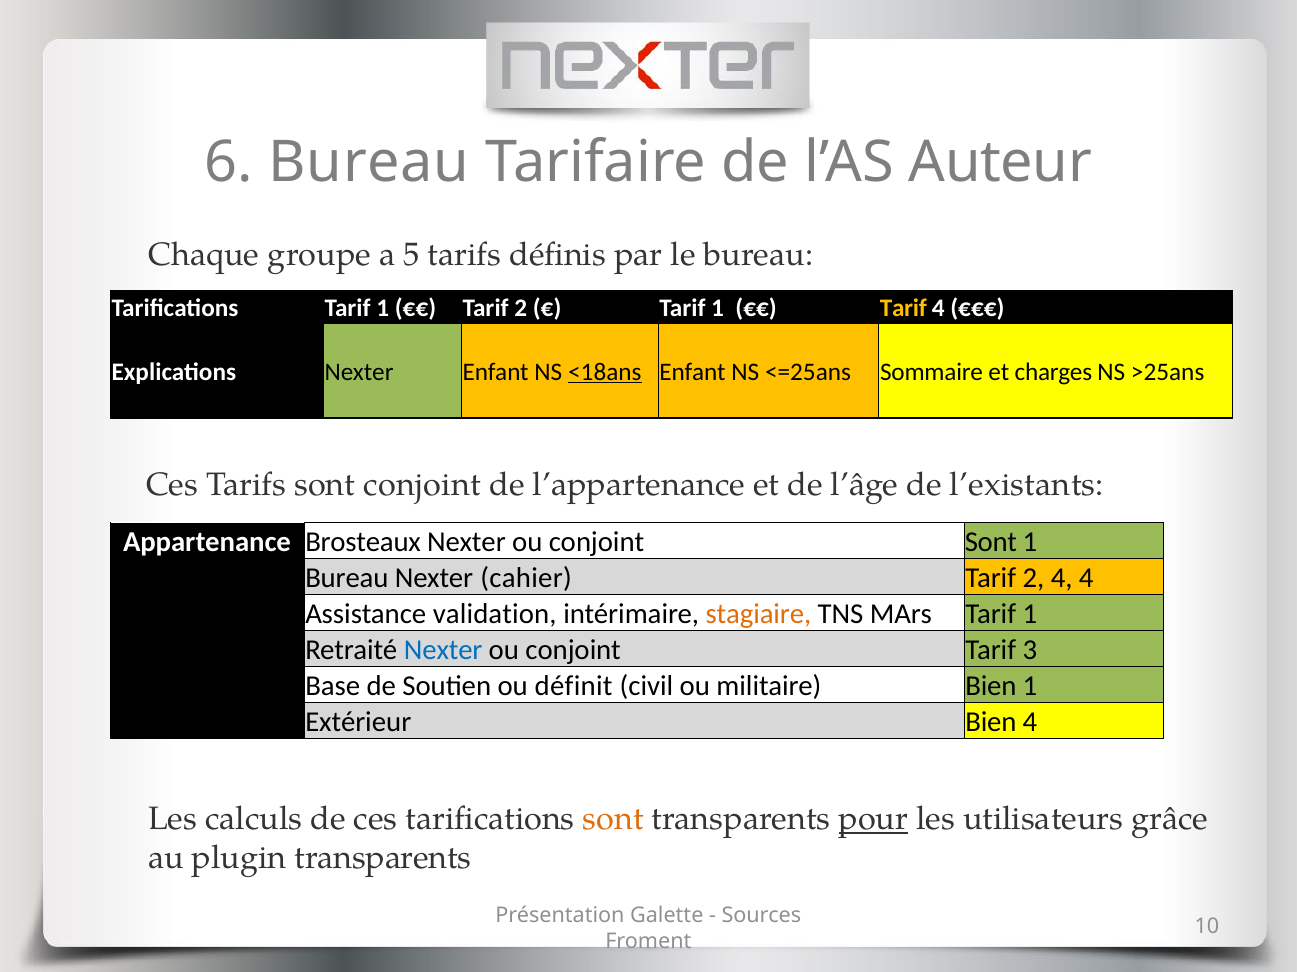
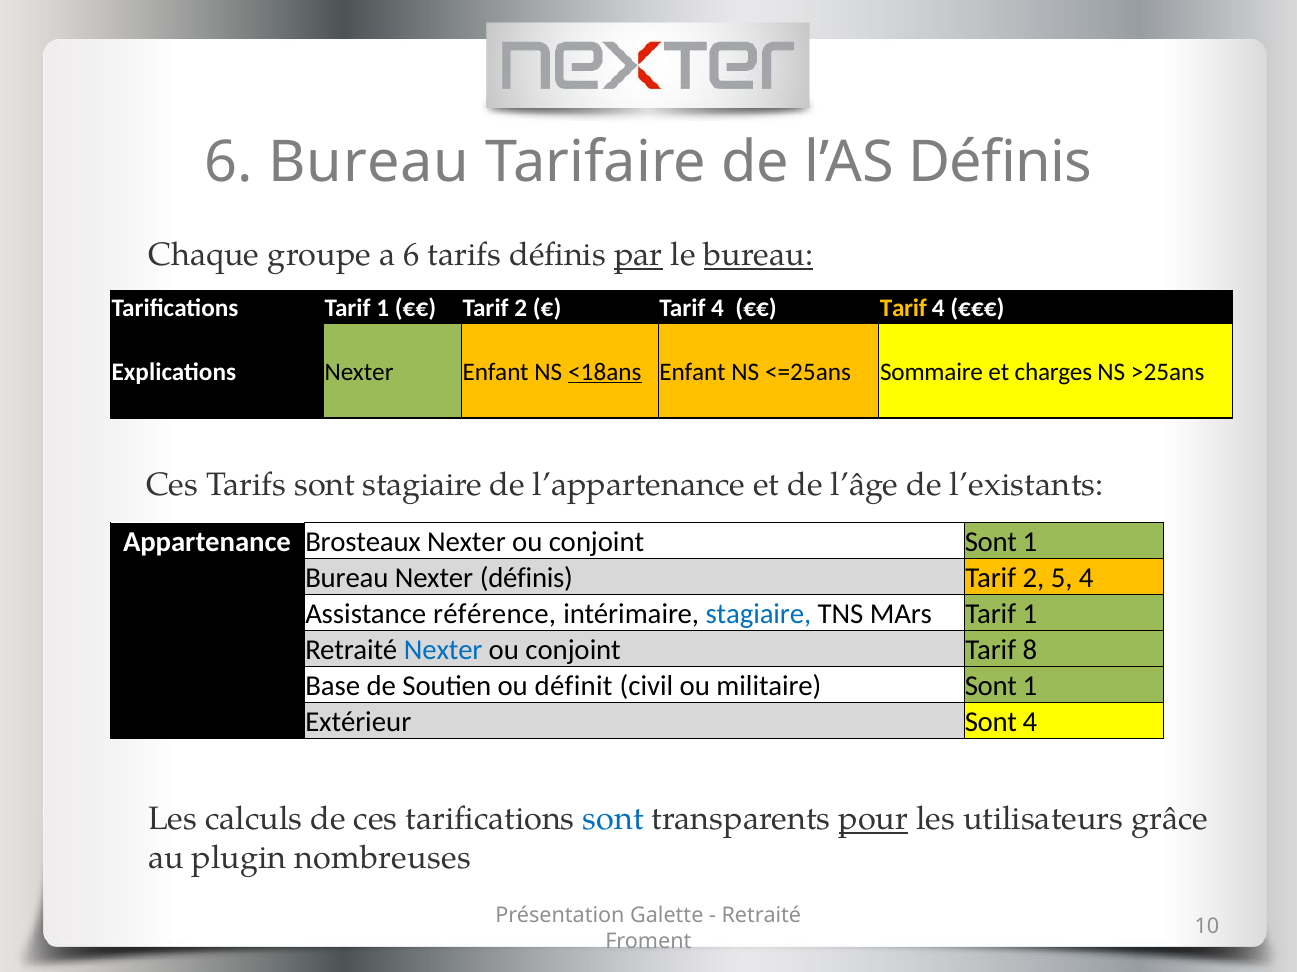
l’AS Auteur: Auteur -> Définis (1000, 162)
a 5: 5 -> 6 (411, 255)
par underline: none -> present (638, 255)
bureau underline: none -> present (758, 255)
1: 1 -> 4 (718, 308)
sont conjoint: conjoint -> stagiaire (422, 485)
Nexter cahier: cahier -> définis (526, 578)
2 4: 4 -> 5 (1062, 578)
validation: validation -> référence (495, 614)
stagiaire colour: orange -> blue (758, 614)
3: 3 -> 8 (1030, 650)
militaire Bien: Bien -> Sont (991, 686)
Extérieur Bien: Bien -> Sont (991, 722)
sont colour: orange -> blue (613, 820)
plugin transparents: transparents -> nombreuses (383, 859)
Sources: Sources -> Retraité (761, 916)
